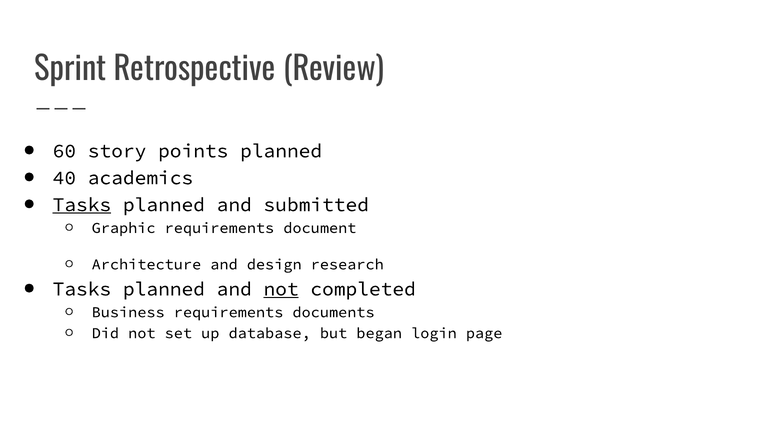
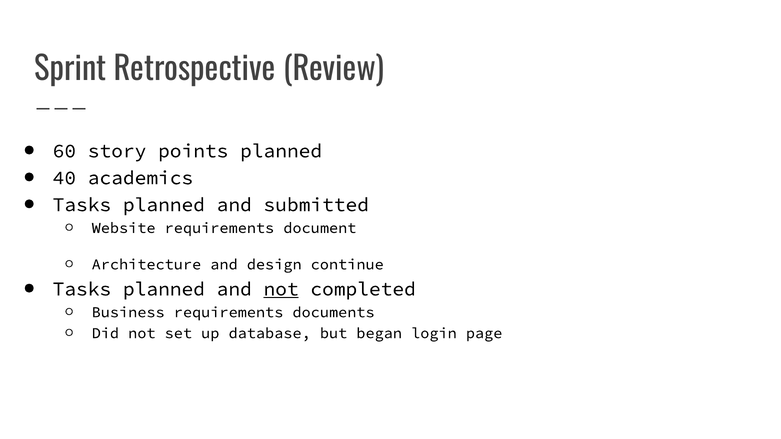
Tasks underline: present -> none (82, 205)
Graphic: Graphic -> Website (124, 228)
research: research -> continue (347, 265)
